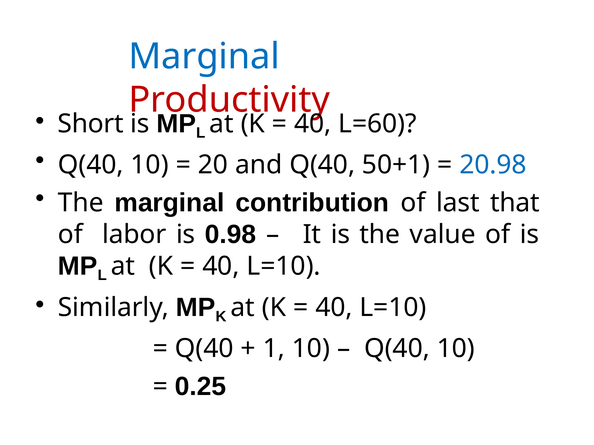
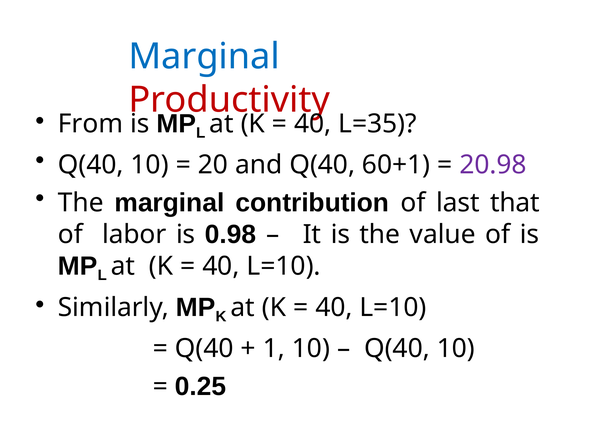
Short: Short -> From (90, 124)
L=60: L=60 -> L=35 (377, 124)
50+1: 50+1 -> 60+1 (396, 165)
20.98 colour: blue -> purple (493, 165)
